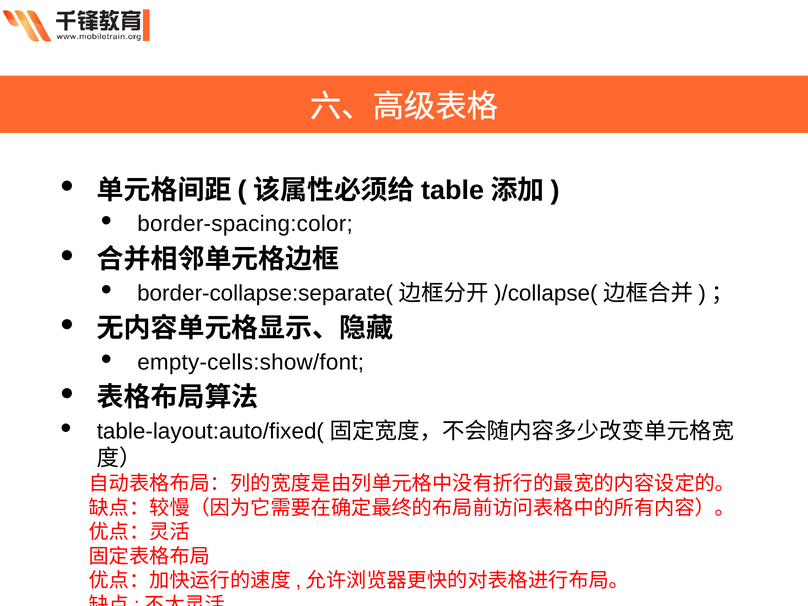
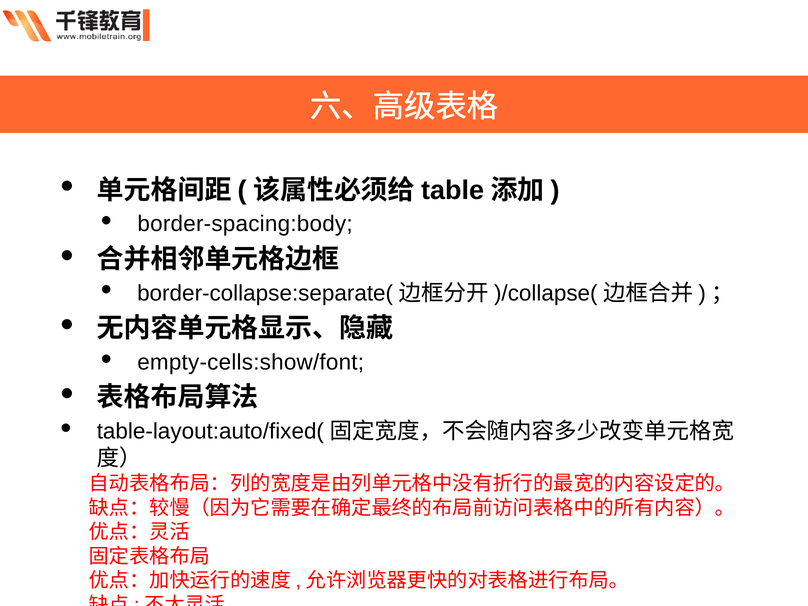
border-spacing:color: border-spacing:color -> border-spacing:body (245, 224)
